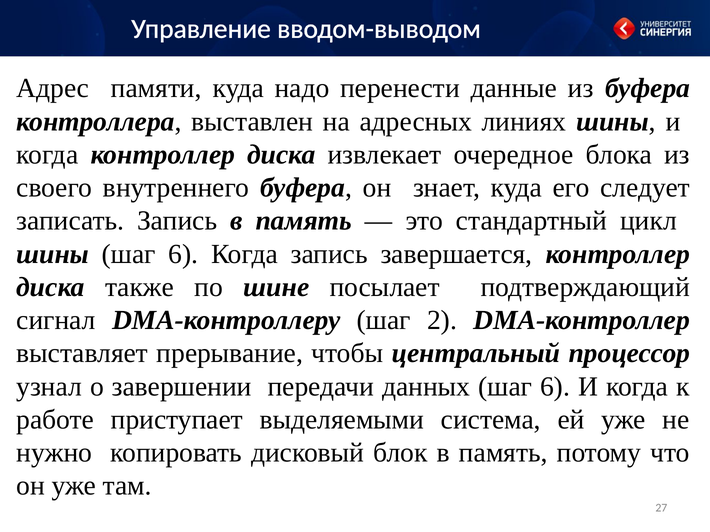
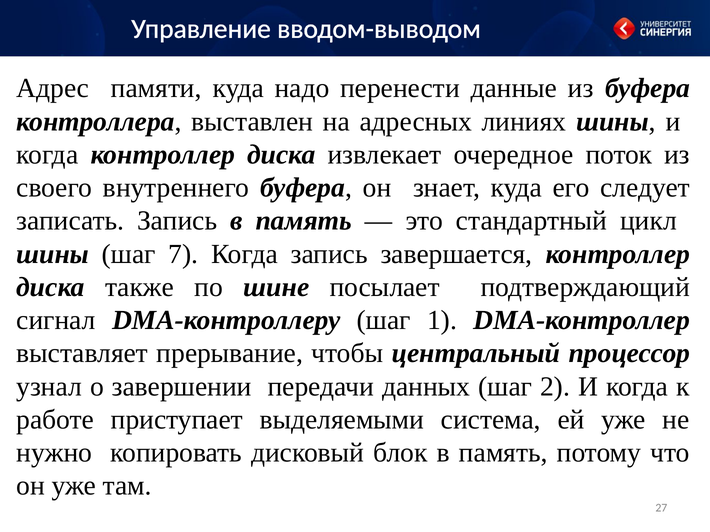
блока: блока -> поток (619, 155)
шины шаг 6: 6 -> 7 (183, 254)
2: 2 -> 1 (442, 321)
данных шаг 6: 6 -> 2 (555, 387)
